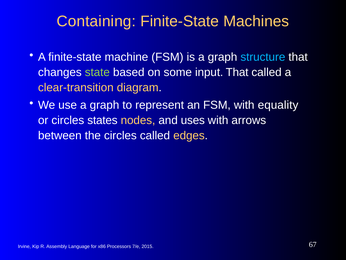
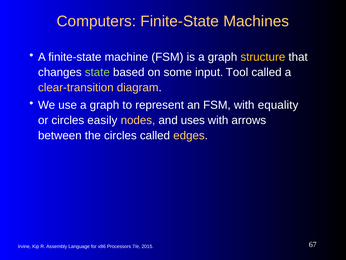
Containing: Containing -> Computers (96, 21)
structure colour: light blue -> yellow (263, 57)
input That: That -> Tool (237, 72)
states: states -> easily (102, 120)
